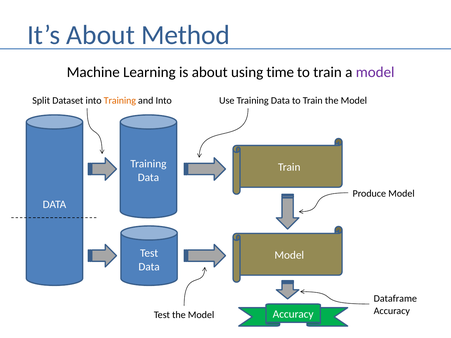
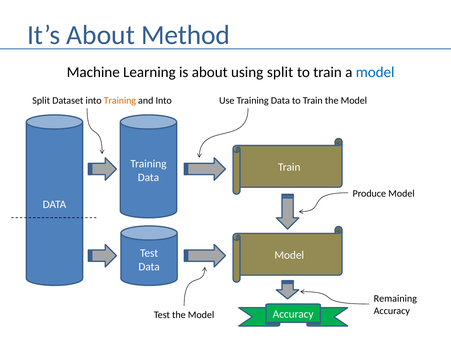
using time: time -> split (280, 72)
model colour: purple -> blue (375, 72)
Dataframe: Dataframe -> Remaining (395, 299)
